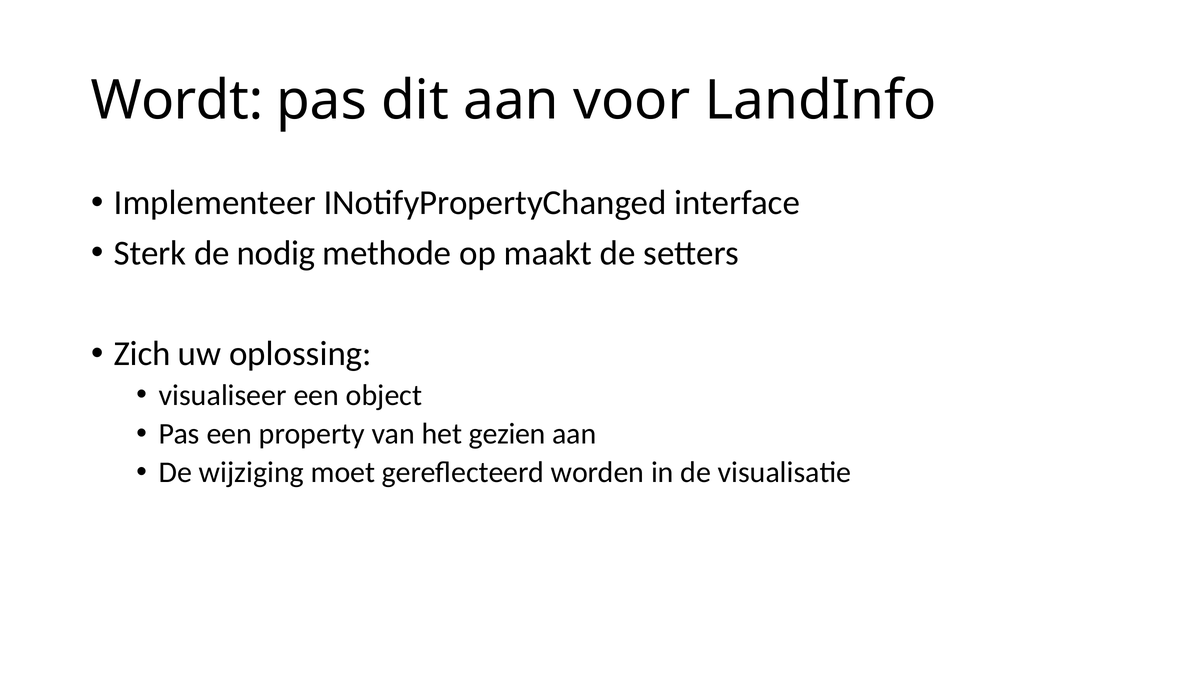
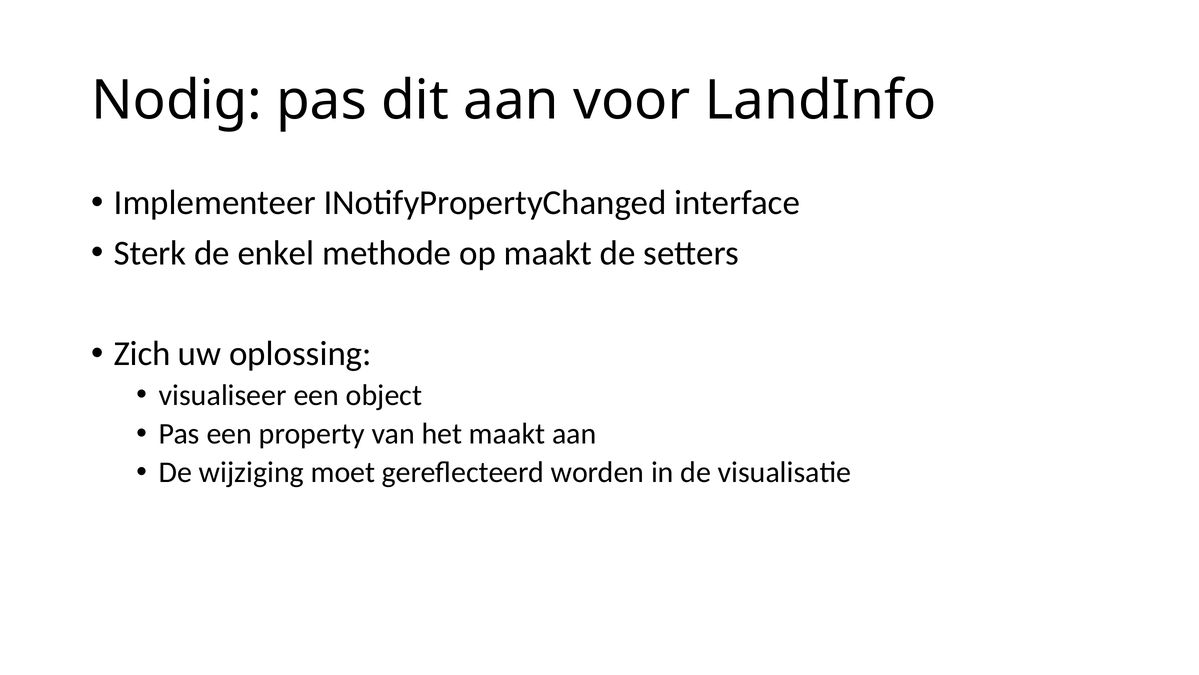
Wordt: Wordt -> Nodig (177, 101)
nodig: nodig -> enkel (276, 253)
het gezien: gezien -> maakt (507, 433)
